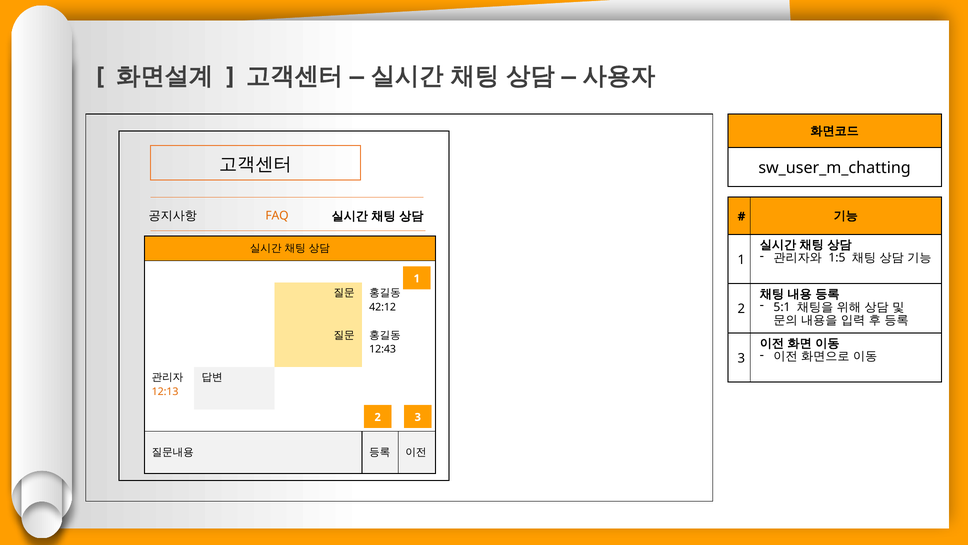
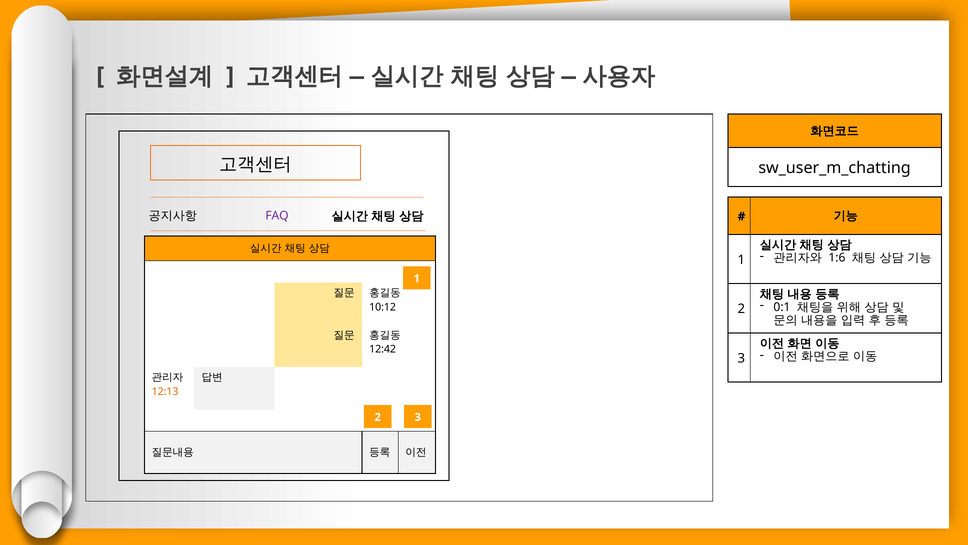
FAQ colour: orange -> purple (277, 216)
1:5: 1:5 -> 1:6 (837, 258)
5:1: 5:1 -> 0:1 (782, 307)
42:12: 42:12 -> 10:12 (383, 307)
12:43: 12:43 -> 12:42 (383, 349)
